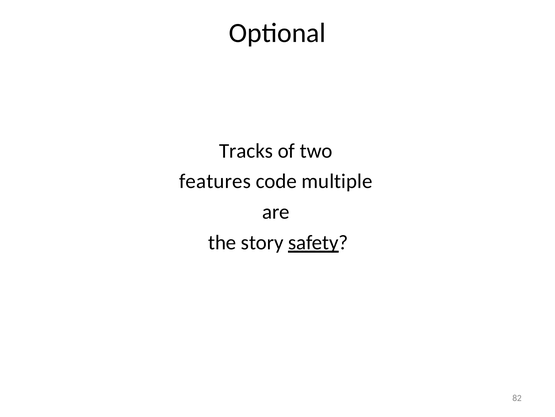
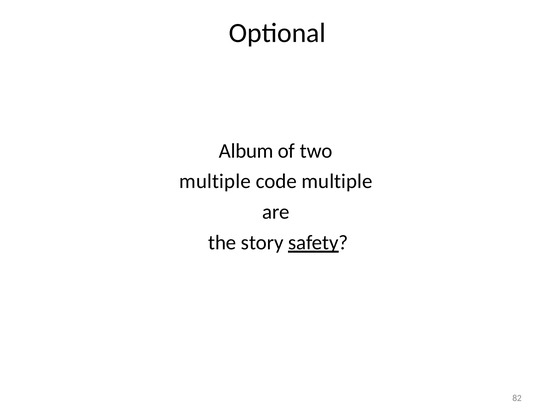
Tracks: Tracks -> Album (246, 151)
features: features -> multiple (215, 181)
